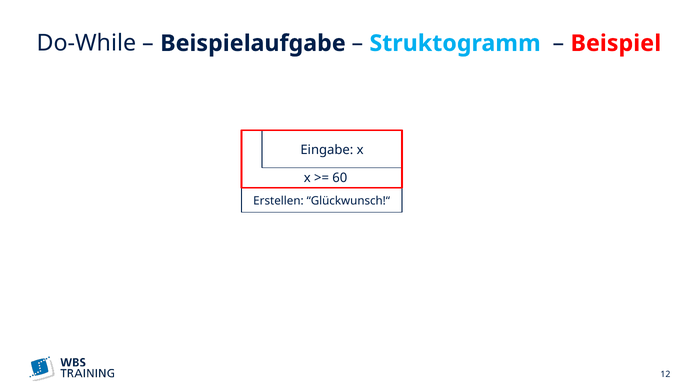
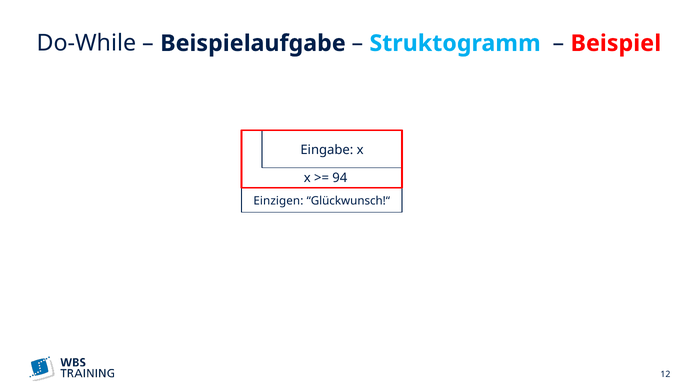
60: 60 -> 94 (340, 178)
Erstellen: Erstellen -> Einzigen (278, 201)
